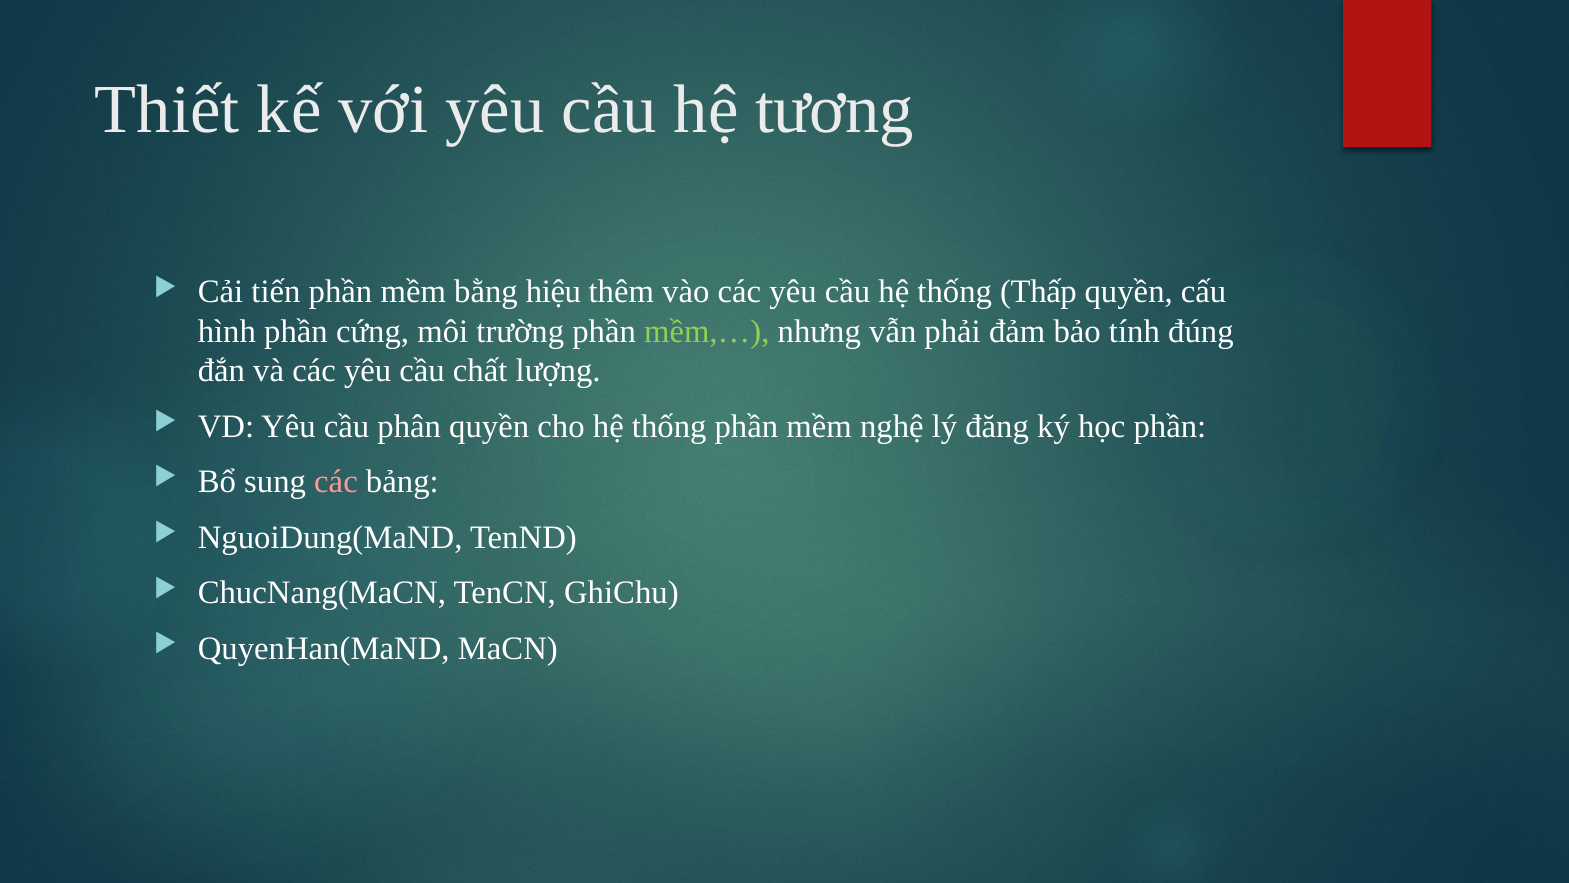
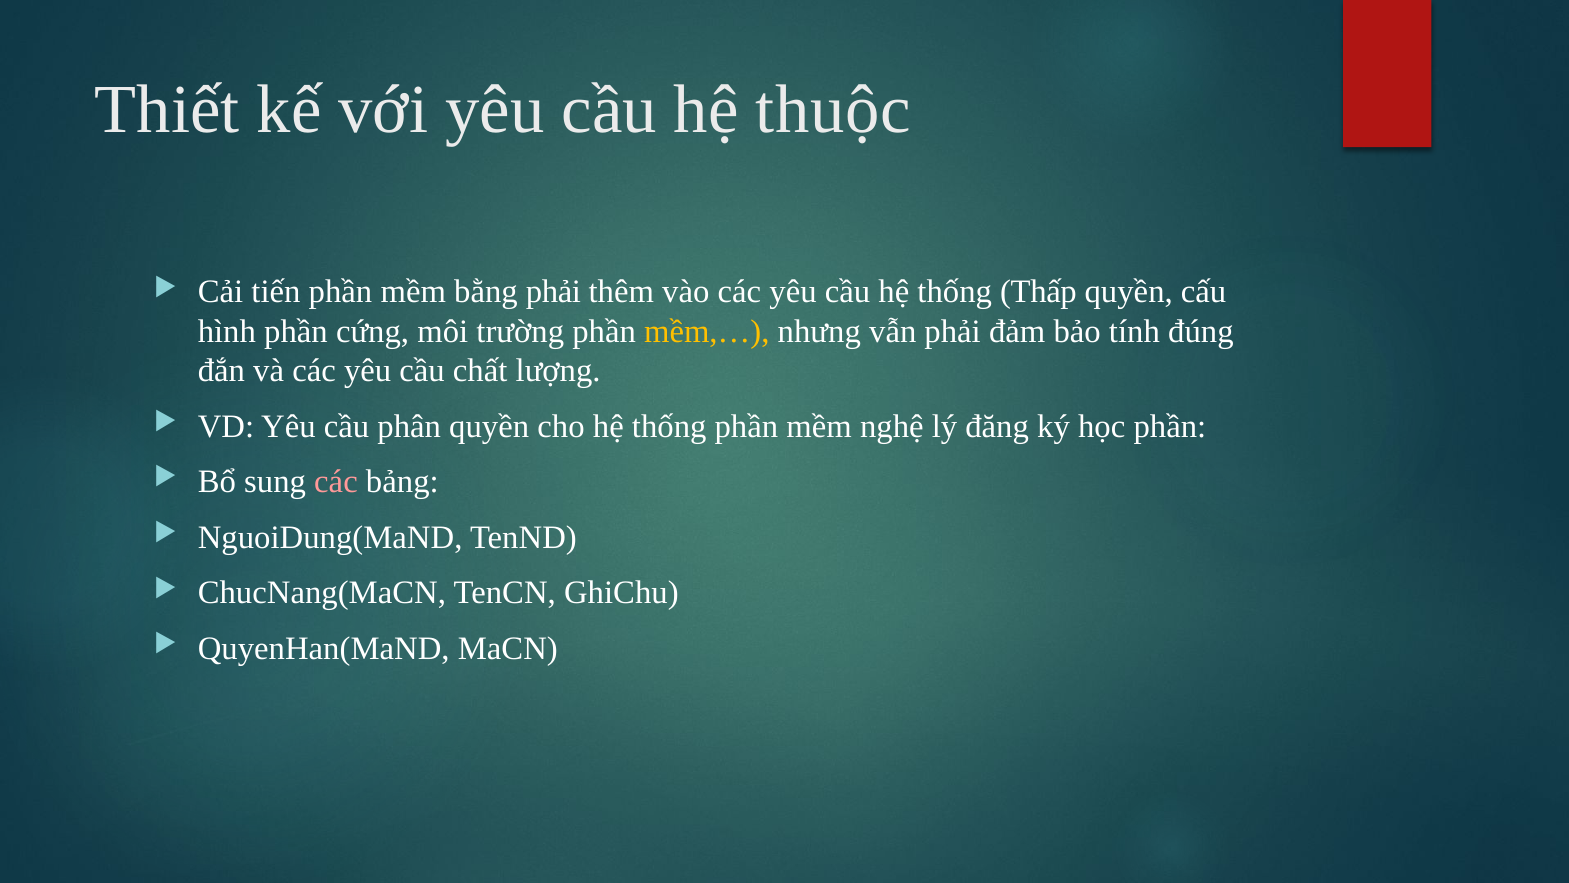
tương: tương -> thuộc (834, 110)
bằng hiệu: hiệu -> phải (553, 292)
mềm,… colour: light green -> yellow (707, 331)
